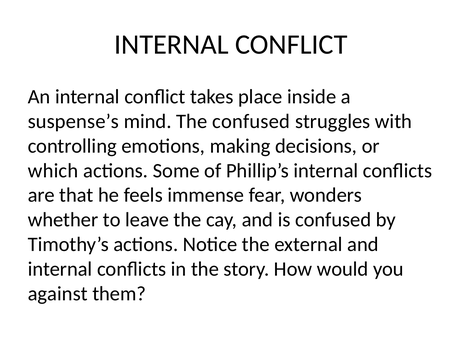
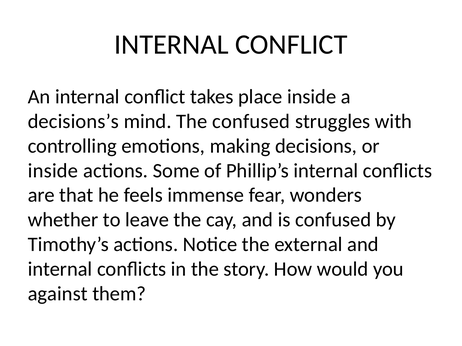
suspense’s: suspense’s -> decisions’s (73, 122)
which: which -> inside (53, 171)
